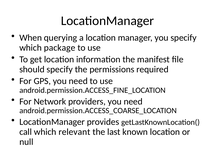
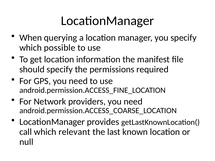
package: package -> possible (60, 48)
